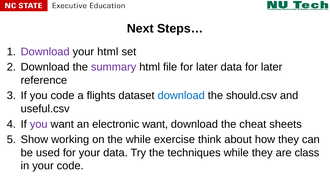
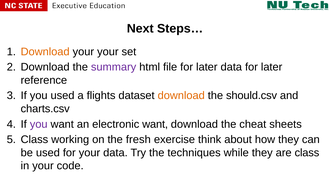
Download colour: purple -> orange (45, 52)
your html: html -> your (108, 52)
you code: code -> used (63, 96)
download colour: blue -> orange (181, 96)
useful.csv: useful.csv -> charts.csv (45, 109)
Show: Show -> Class (34, 140)
the while: while -> fresh (138, 140)
